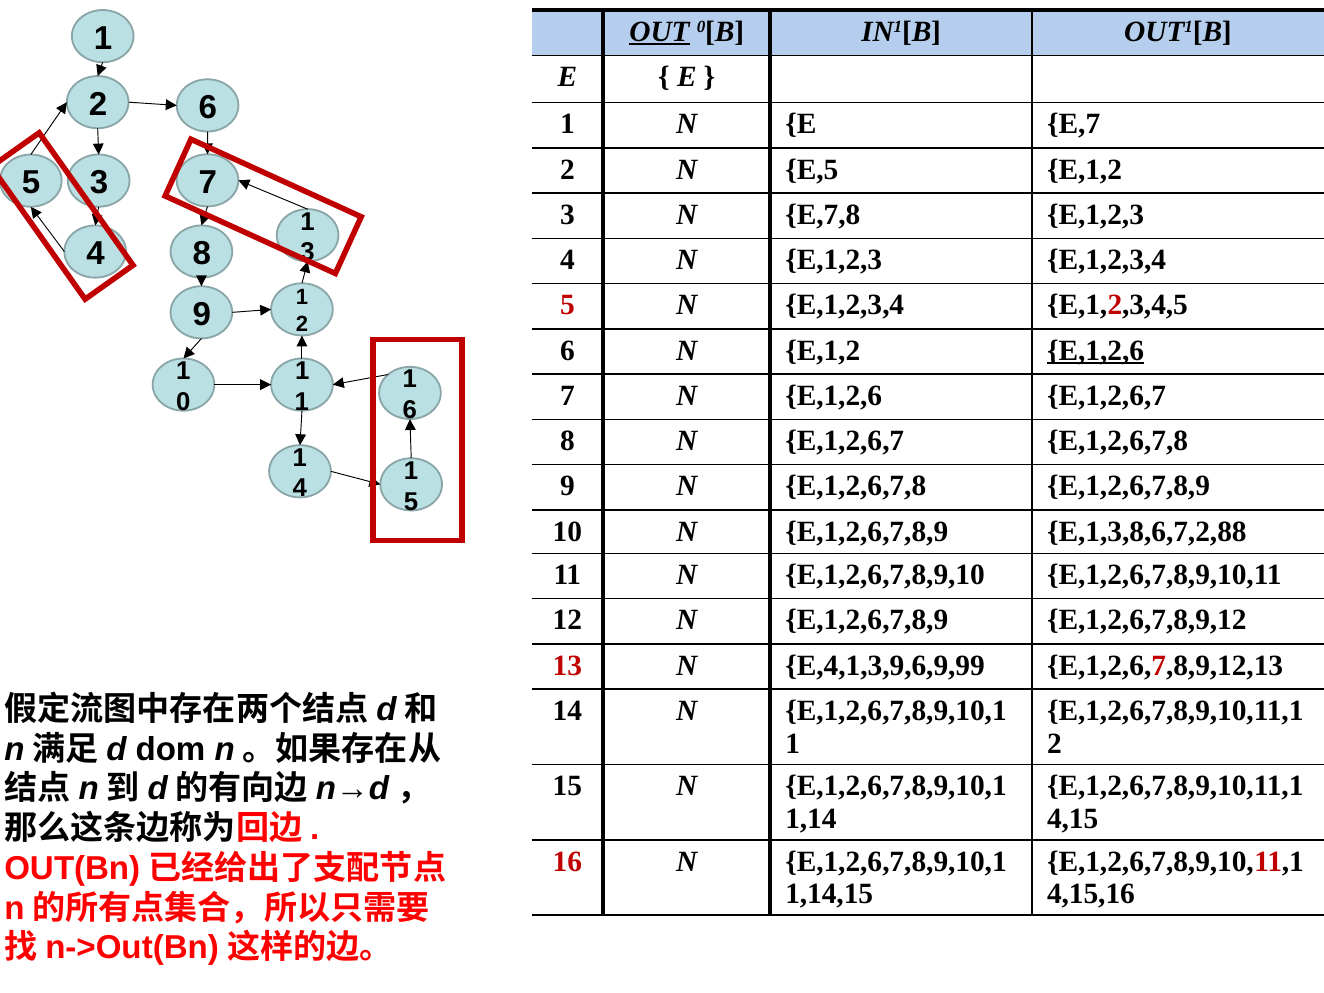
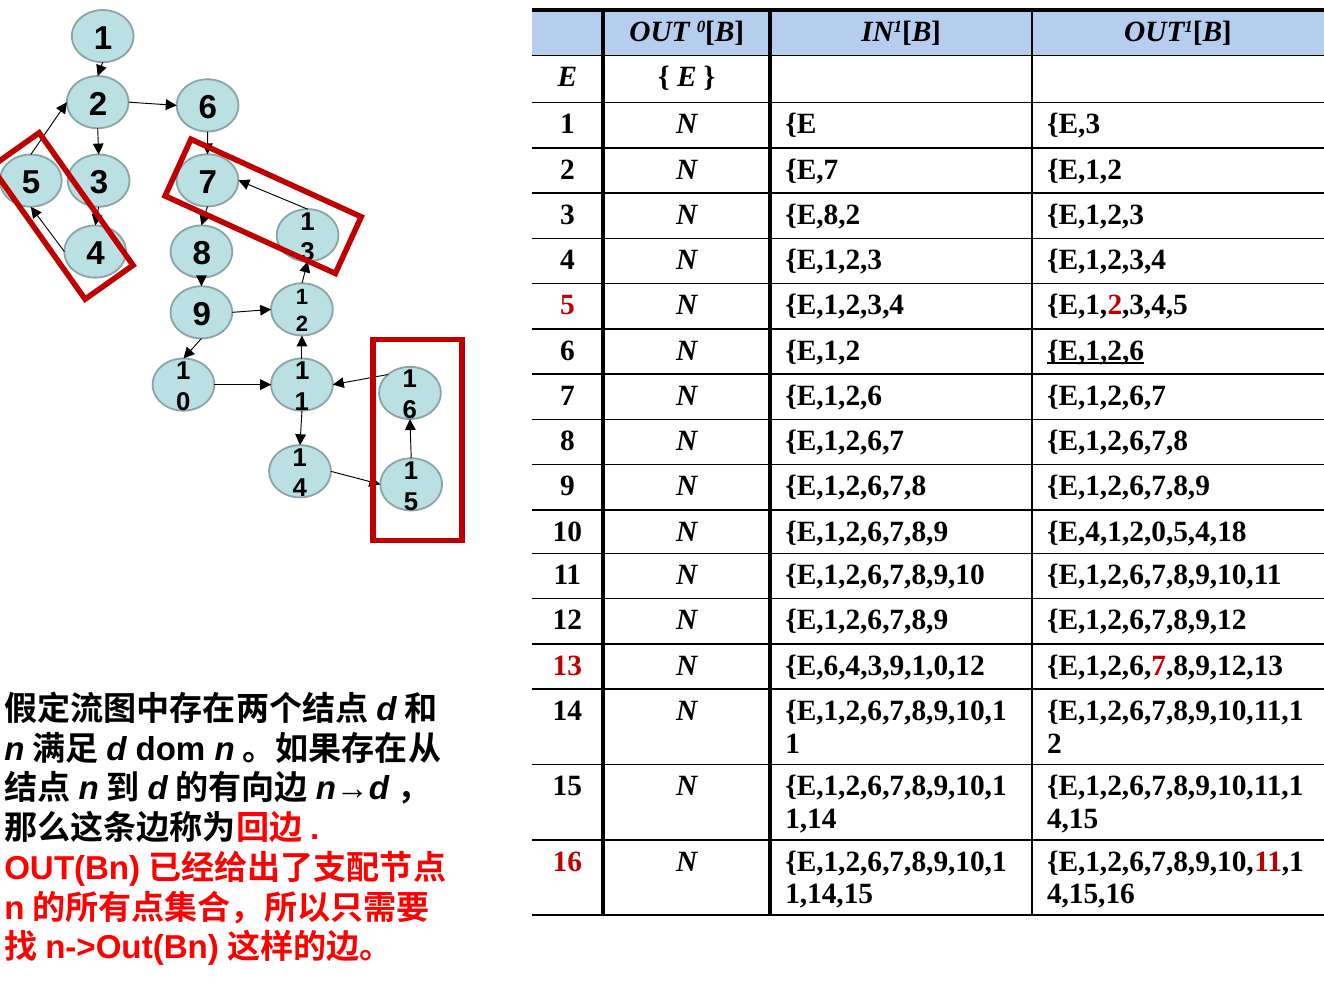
OUT underline: present -> none (659, 32)
E,7: E,7 -> E,3 (1074, 124)
E,5: E,5 -> E,7 (812, 169)
E,7,8: E,7,8 -> E,8,2 (823, 215)
E,1,3,8,6,7,2,88: E,1,3,8,6,7,2,88 -> E,4,1,2,0,5,4,18 (1147, 531)
E,4,1,3,9,6,9,99: E,4,1,3,9,6,9,99 -> E,6,4,3,9,1,0,12 (885, 665)
